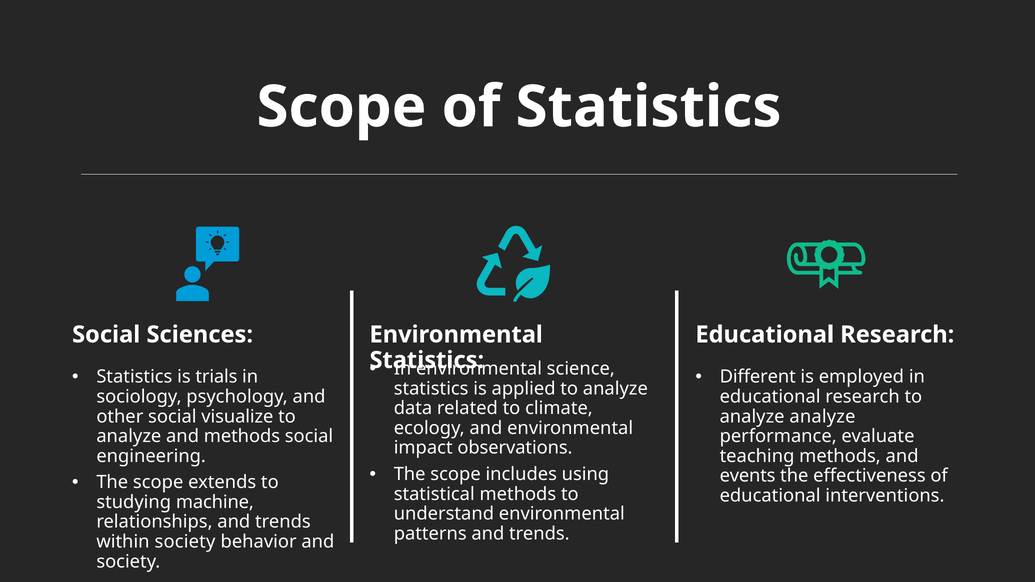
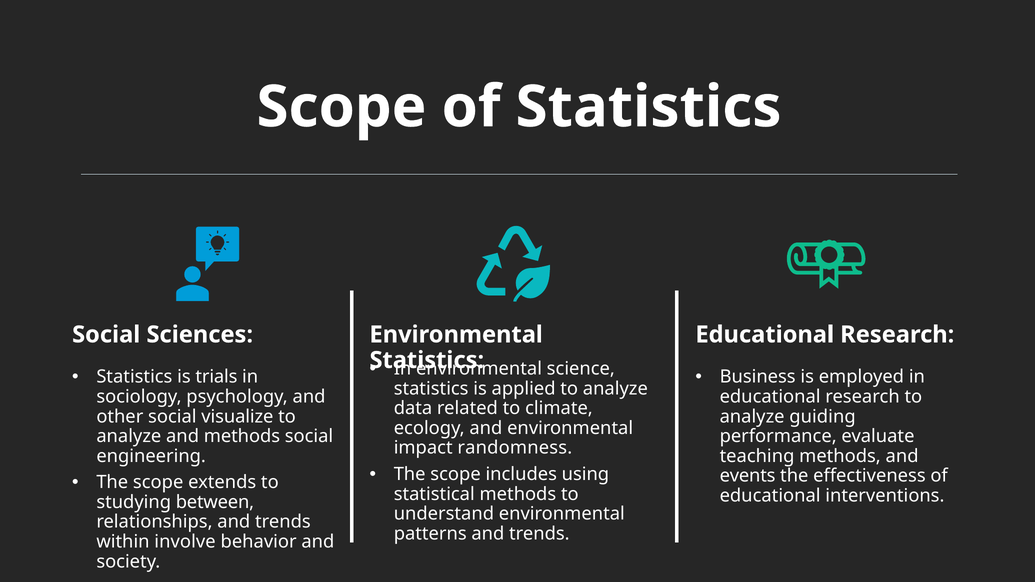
Different: Different -> Business (758, 377)
analyze analyze: analyze -> guiding (823, 417)
observations: observations -> randomness (515, 448)
machine: machine -> between (215, 502)
within society: society -> involve (185, 542)
